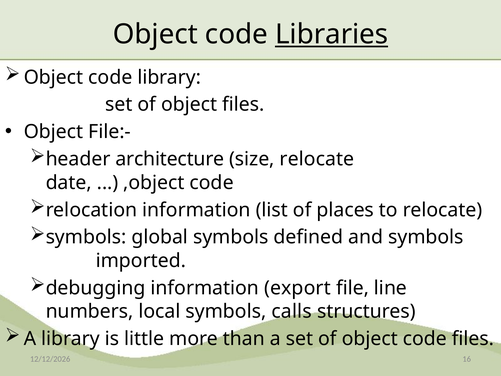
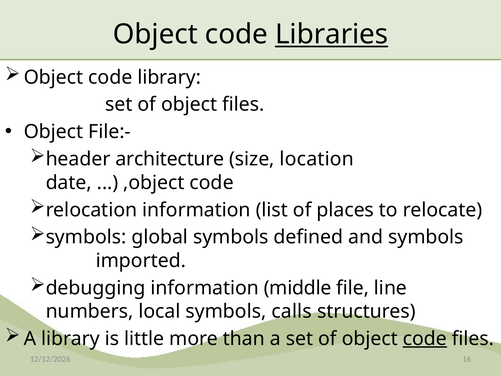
size relocate: relocate -> location (317, 159)
export: export -> middle (298, 288)
code underline: none -> present (425, 338)
